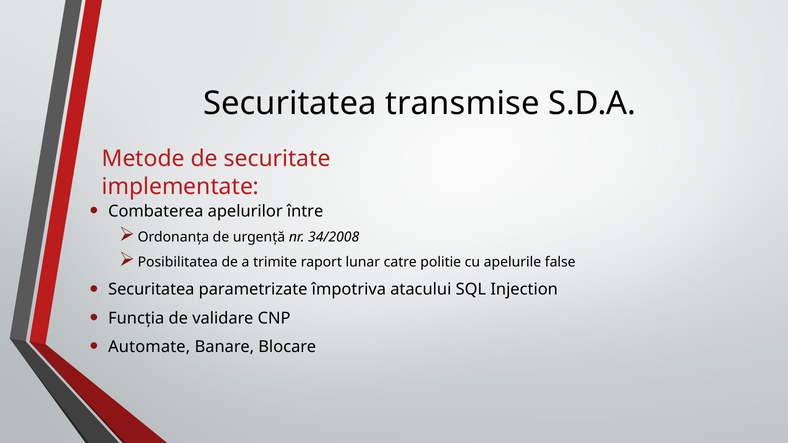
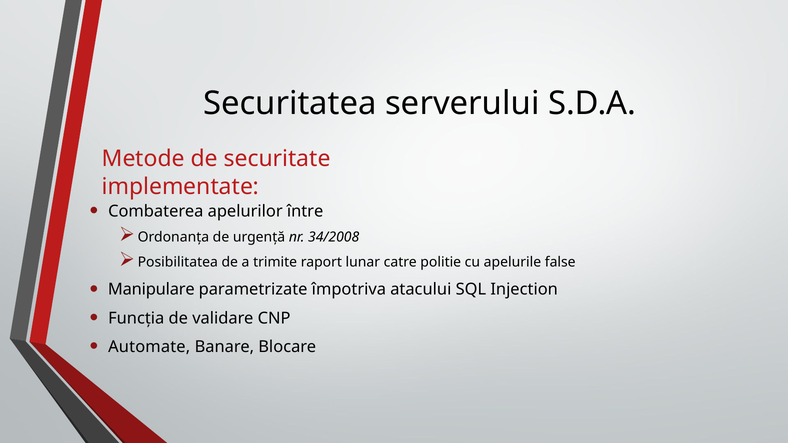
transmise: transmise -> serverului (462, 103)
Securitatea: Securitatea -> Manipulare (151, 290)
